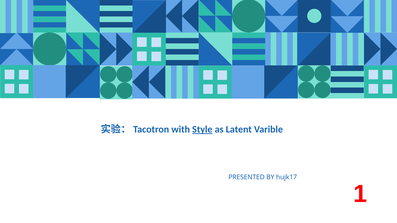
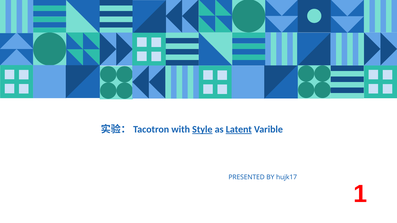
Latent underline: none -> present (239, 130)
